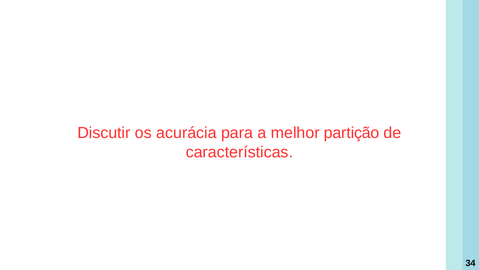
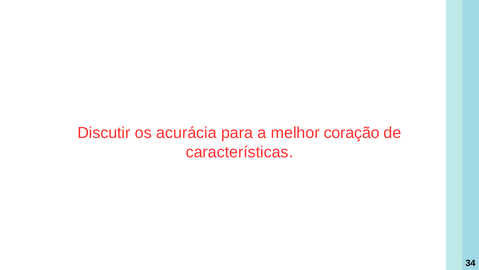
partição: partição -> coração (352, 133)
